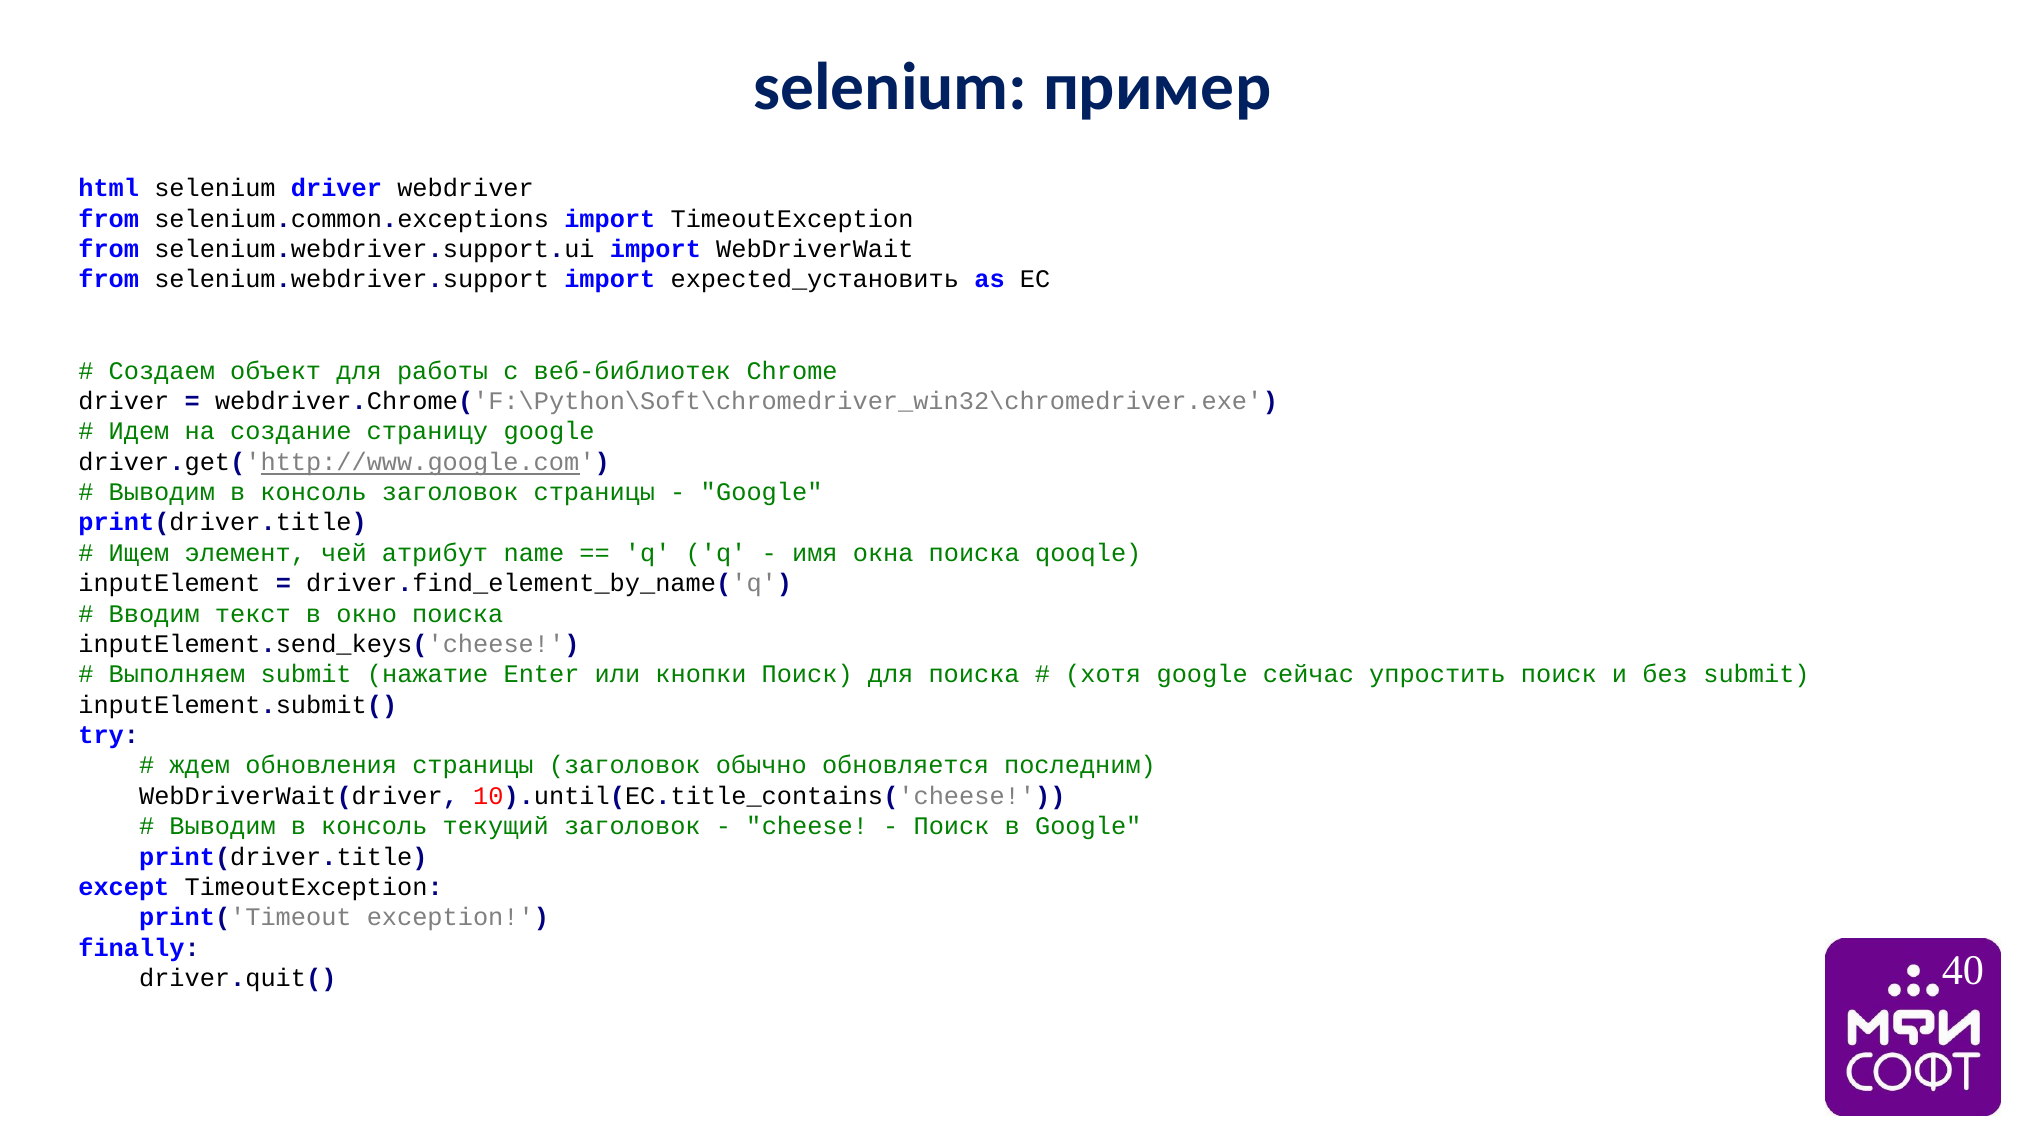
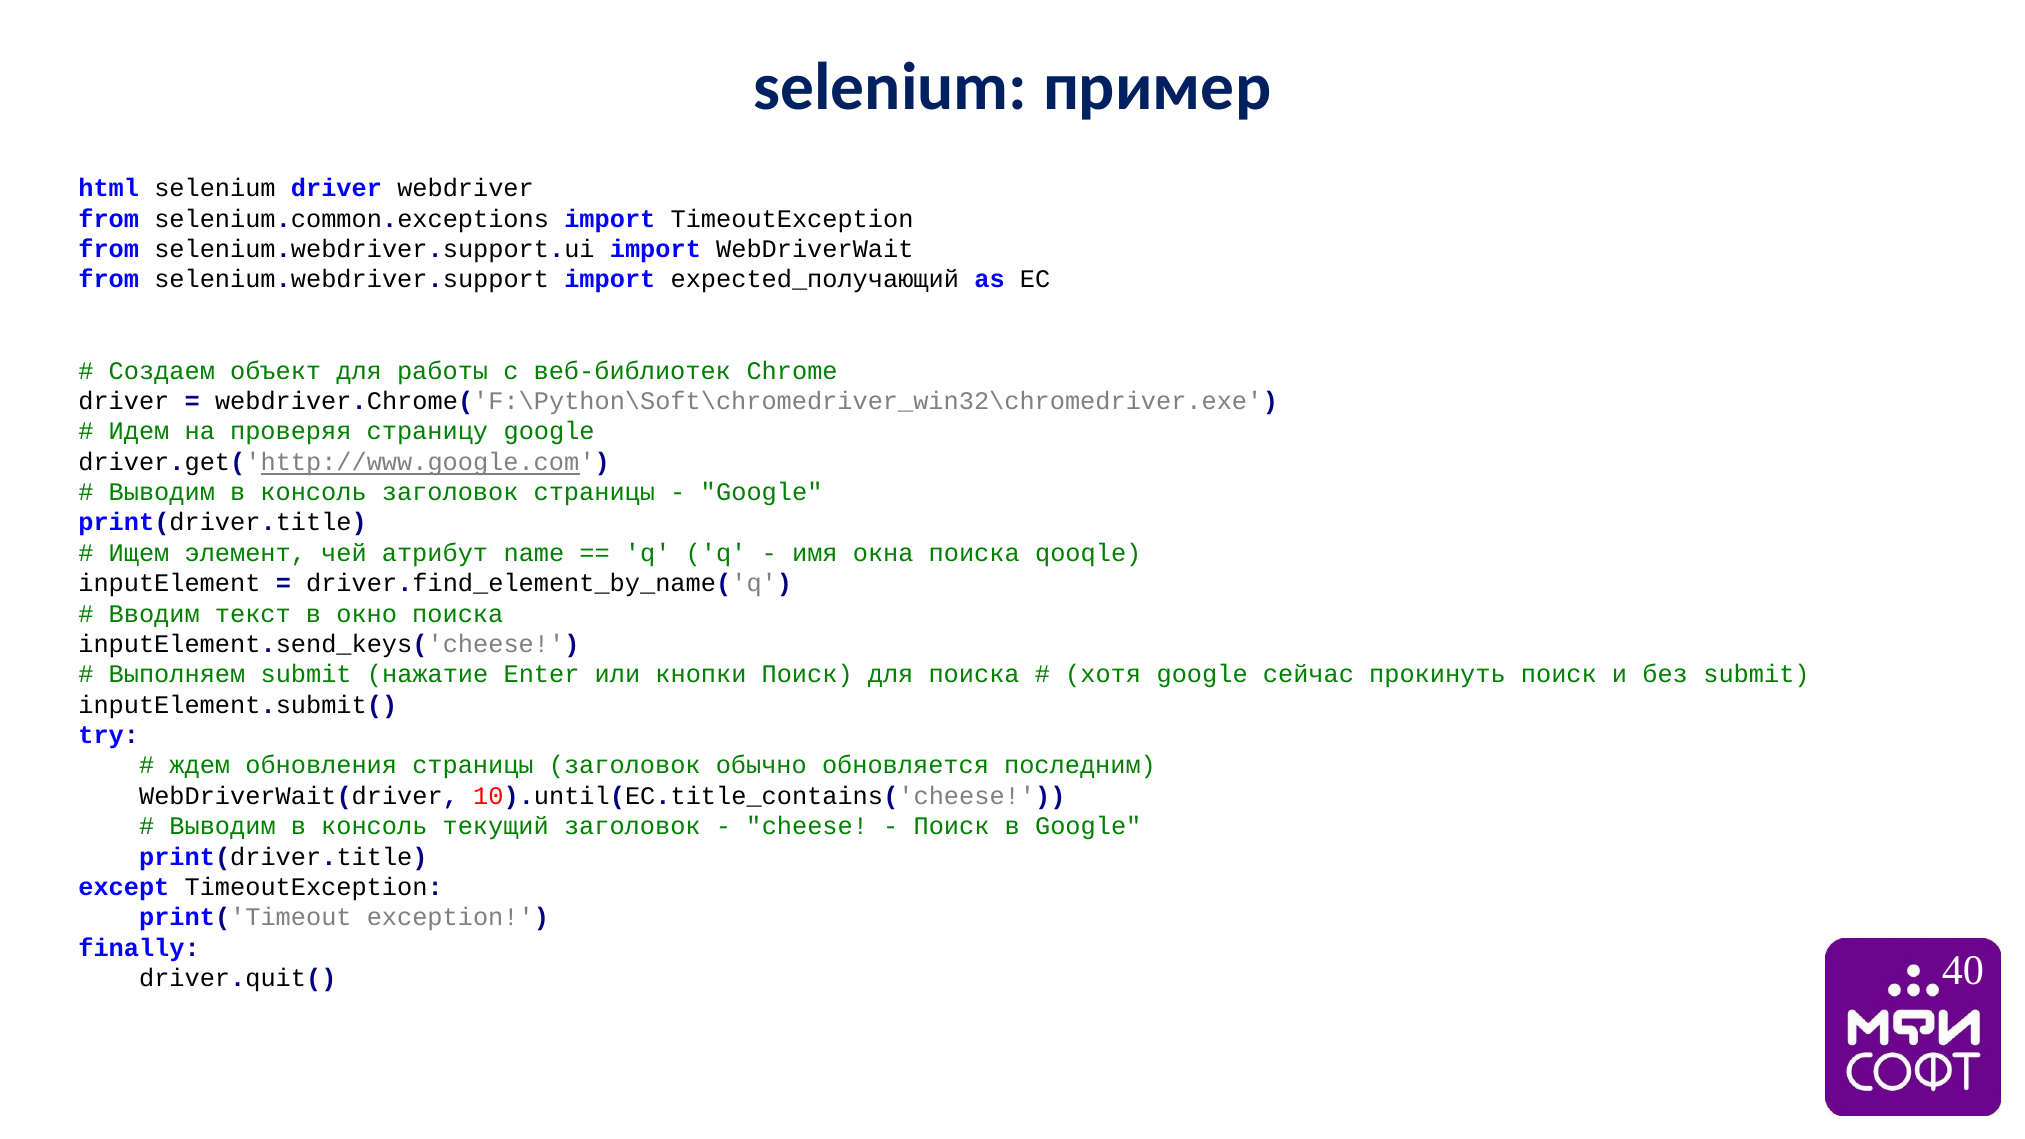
expected_установить: expected_установить -> expected_получающий (815, 280)
создание: создание -> проверяя (291, 431)
упростить: упростить -> прокинуть (1437, 674)
